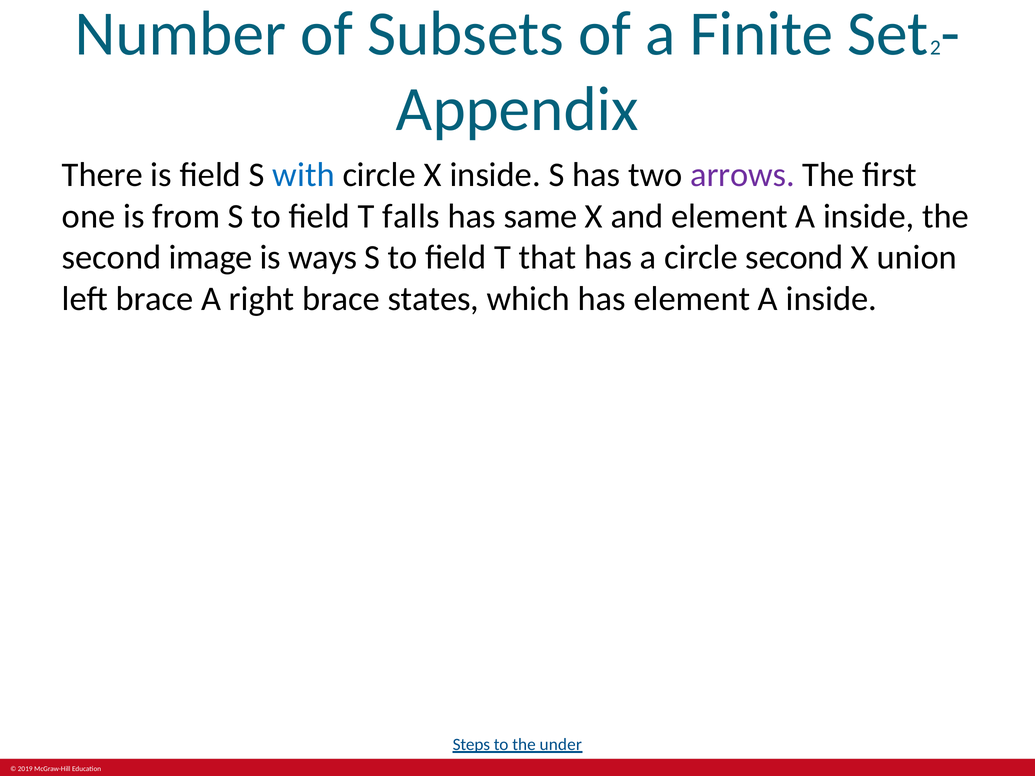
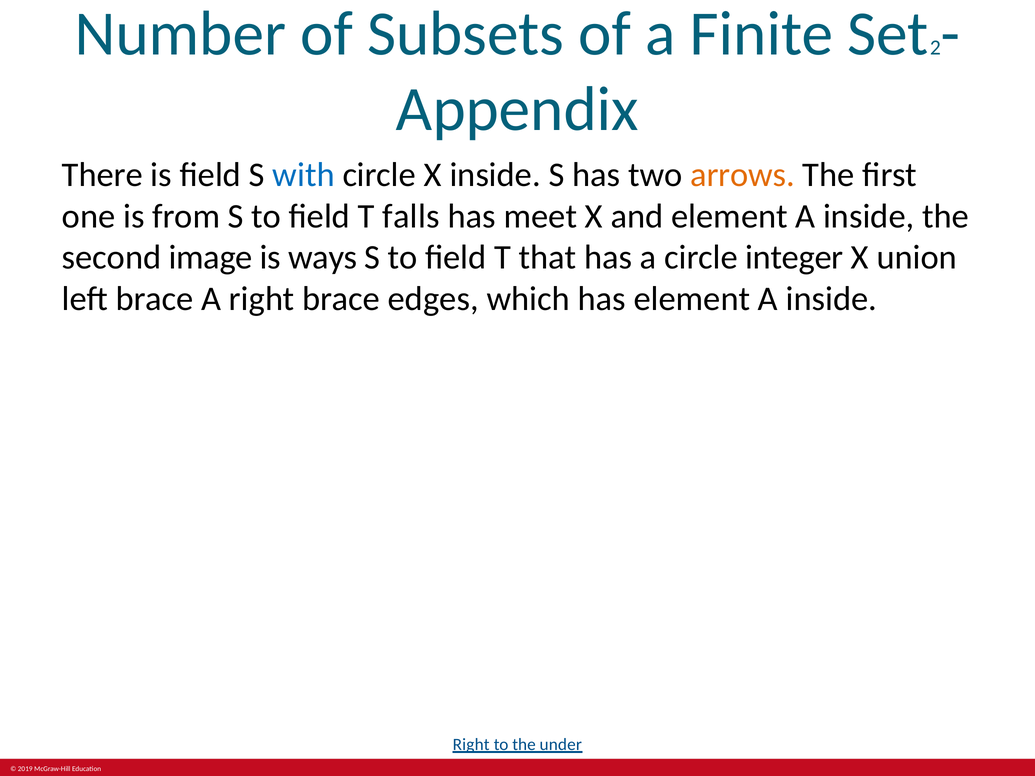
arrows colour: purple -> orange (743, 175)
same: same -> meet (540, 216)
circle second: second -> integer (794, 258)
states: states -> edges (433, 299)
Steps: Steps -> Right (471, 745)
